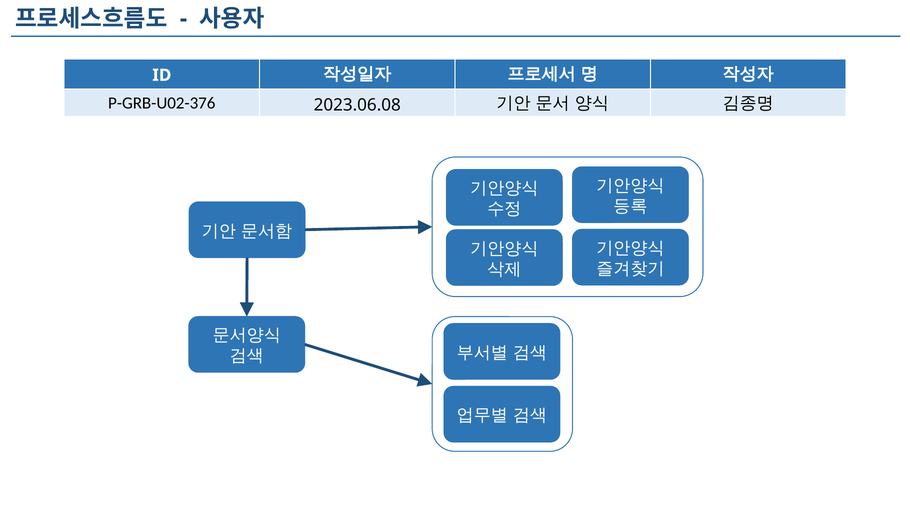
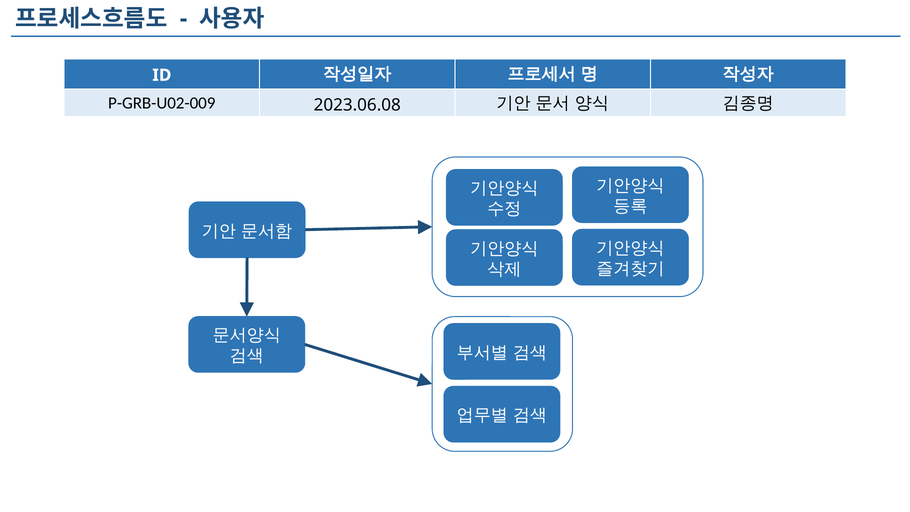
P-GRB-U02-376: P-GRB-U02-376 -> P-GRB-U02-009 (162, 103)
